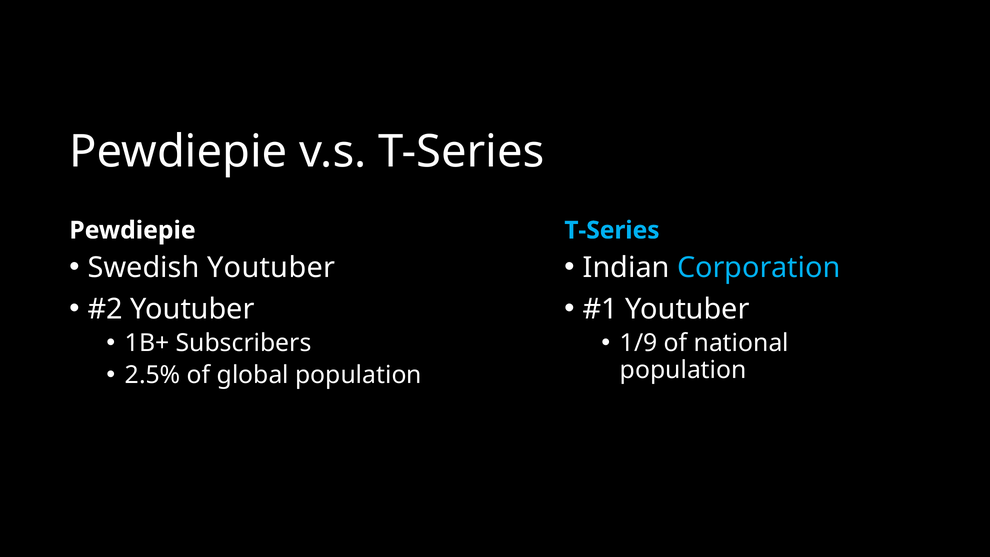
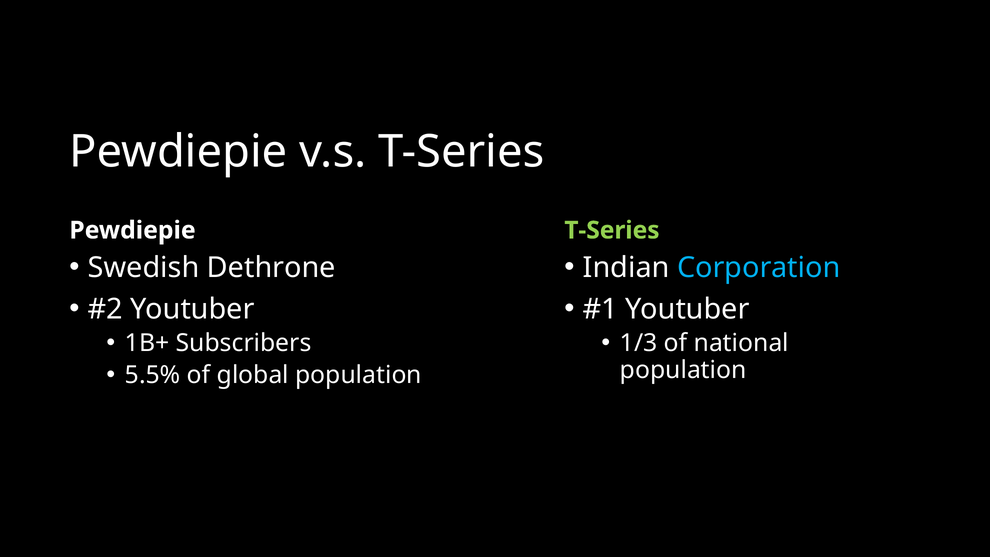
T-Series colour: light blue -> light green (612, 230)
Swedish Youtuber: Youtuber -> Dethrone (271, 268)
1/9: 1/9 -> 1/3 (639, 343)
2.5%: 2.5% -> 5.5% (153, 375)
